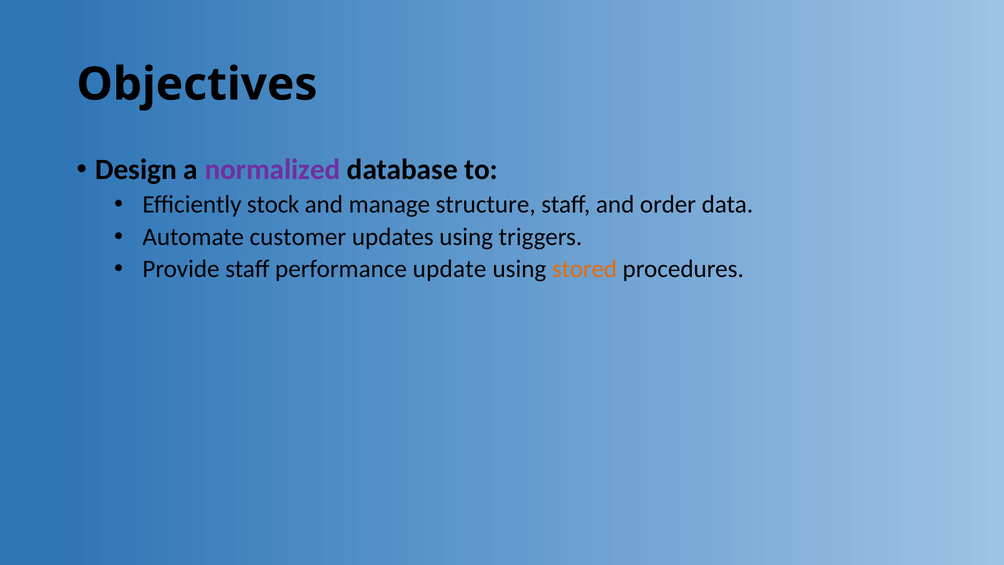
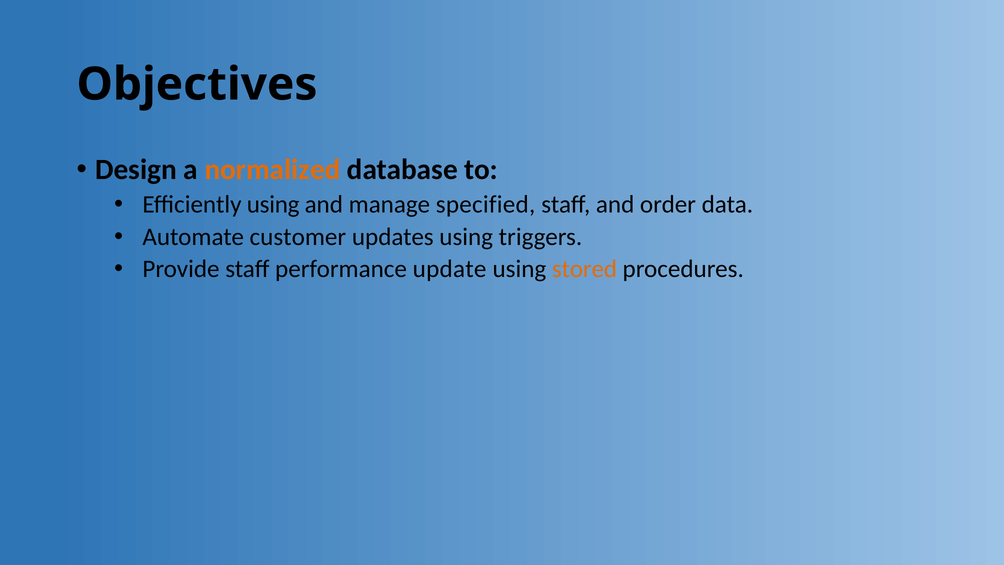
normalized colour: purple -> orange (272, 170)
Efficiently stock: stock -> using (273, 204)
structure: structure -> specified (486, 204)
